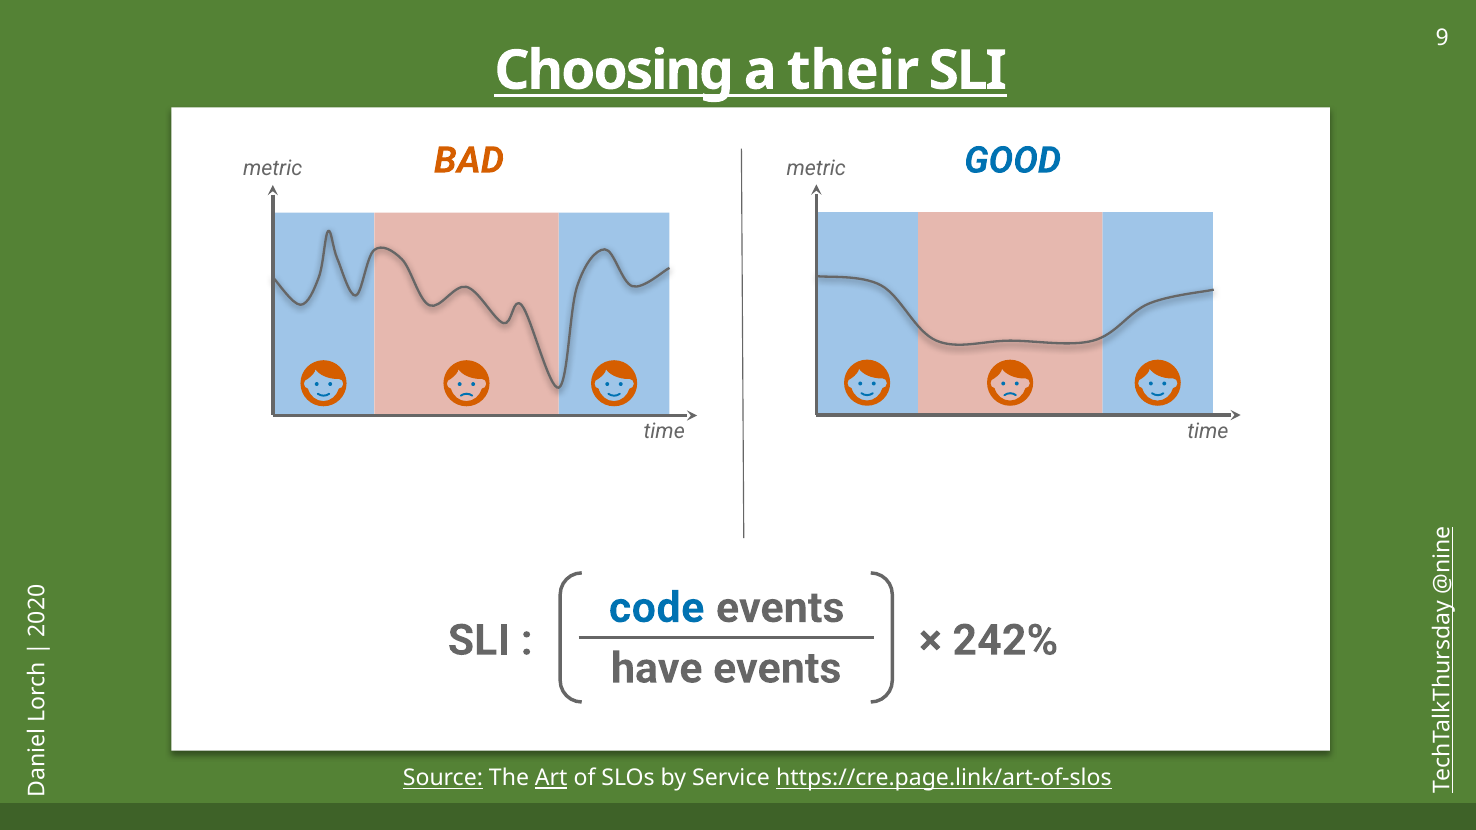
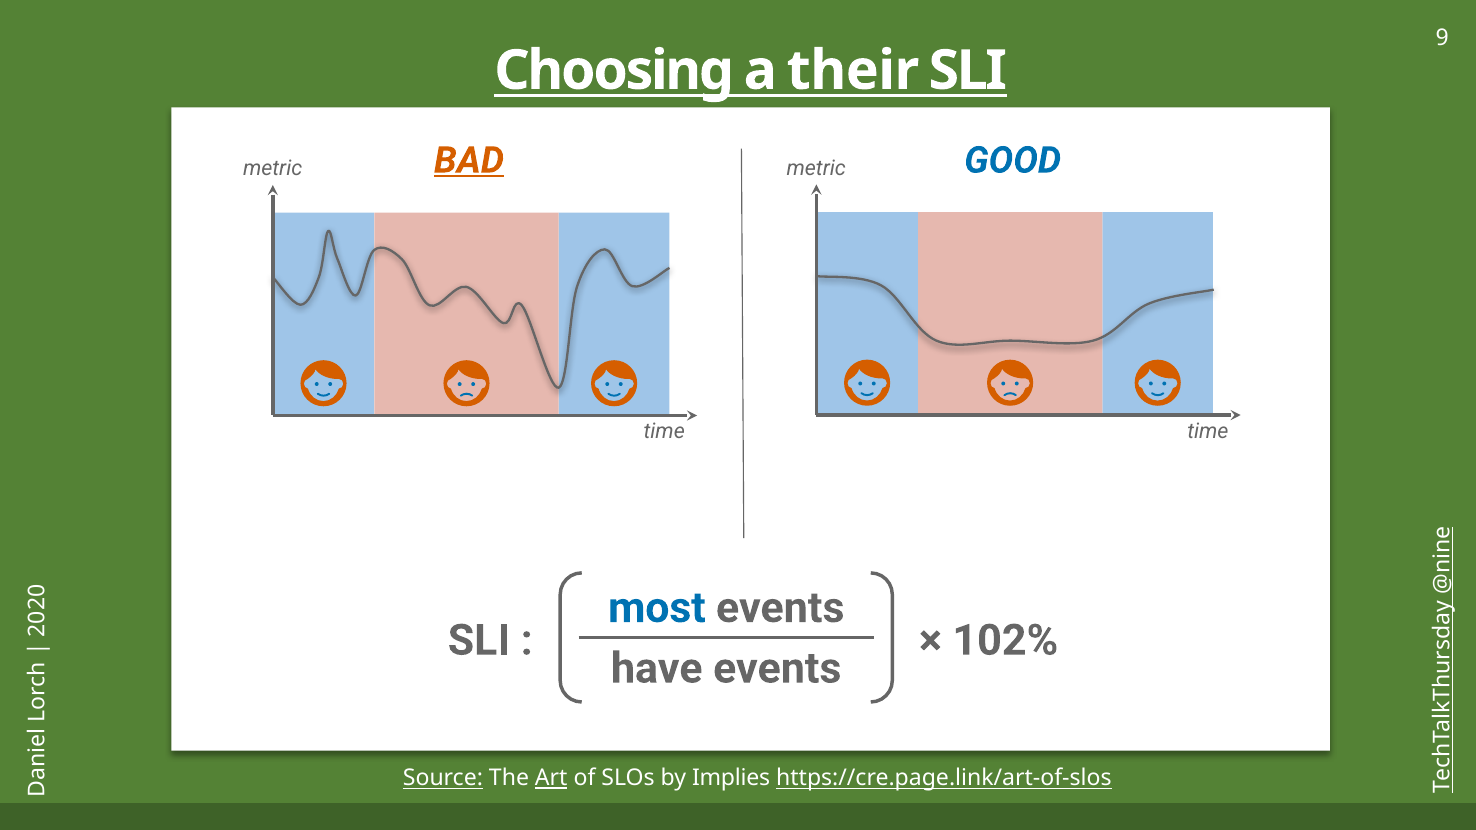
BAD underline: none -> present (469, 160)
code: code -> most (657, 608)
242%: 242% -> 102% (1005, 641)
Service: Service -> Implies (731, 778)
